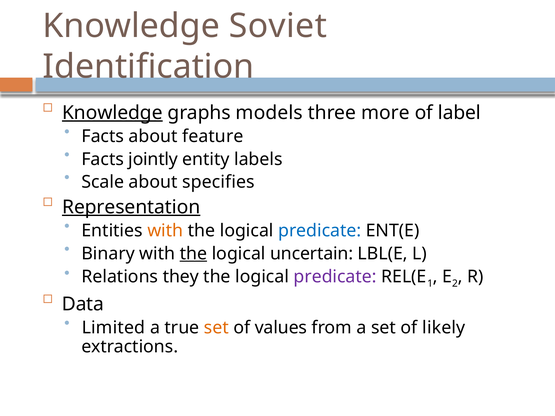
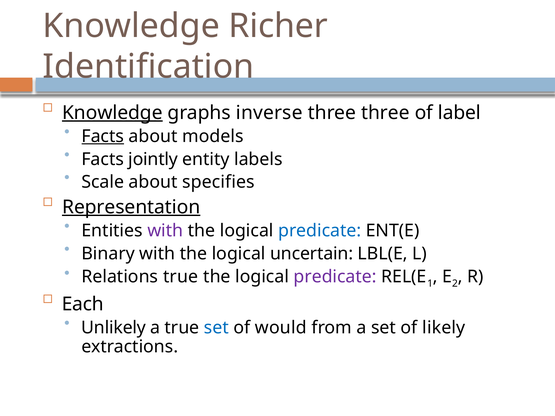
Soviet: Soviet -> Richer (278, 26)
models: models -> inverse (269, 113)
three more: more -> three (385, 113)
Facts underline: none -> present (103, 136)
feature: feature -> models (213, 136)
with colour: orange -> purple (165, 231)
the underline: present -> none (193, 254)
Relations they: they -> true (181, 277)
Data: Data -> Each (83, 304)
Limited: Limited -> Unlikely (114, 328)
set colour: orange -> blue (216, 328)
values: values -> would (281, 328)
